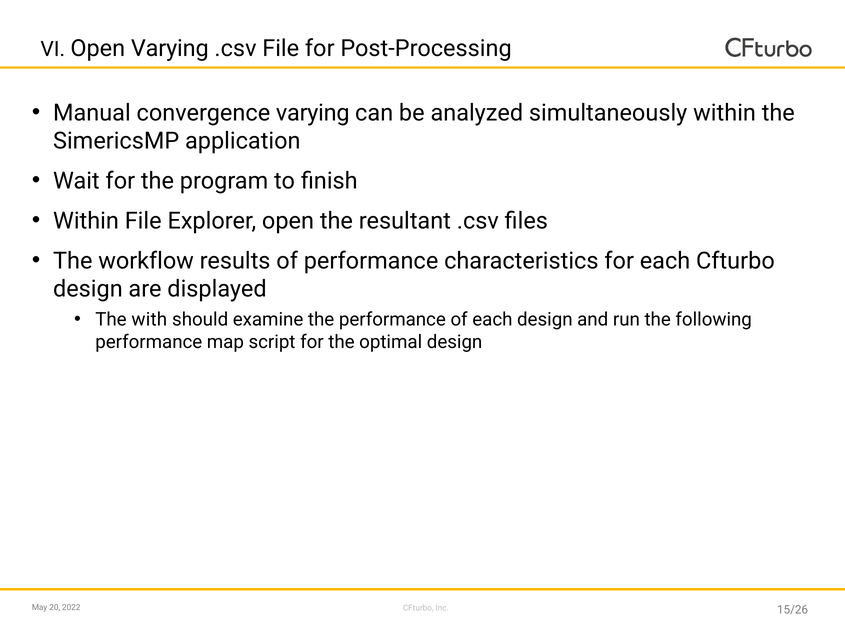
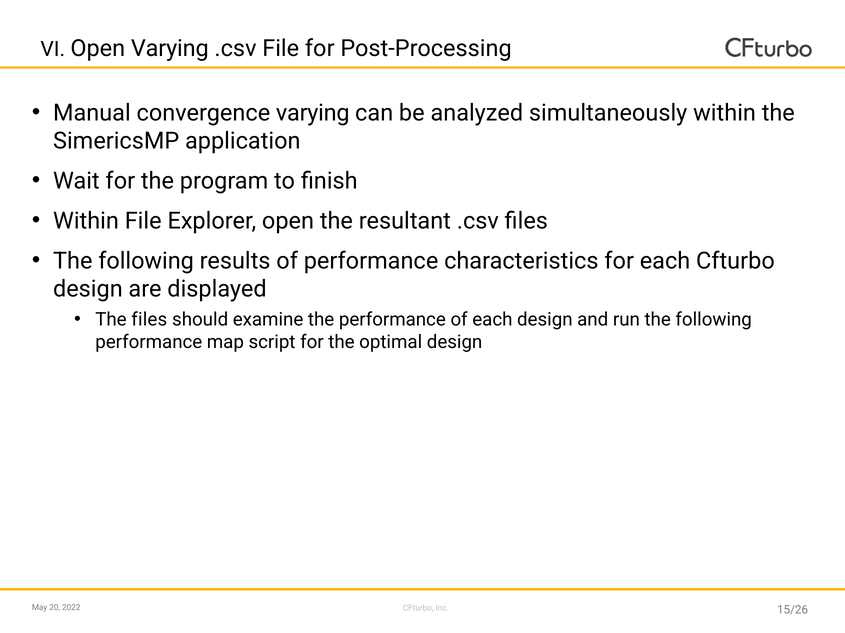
workflow: workflow -> following (146, 261)
The with: with -> files (149, 320)
